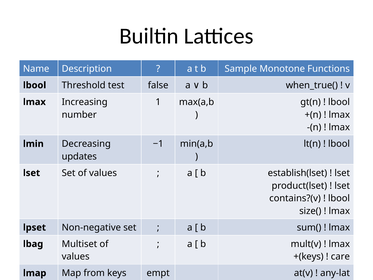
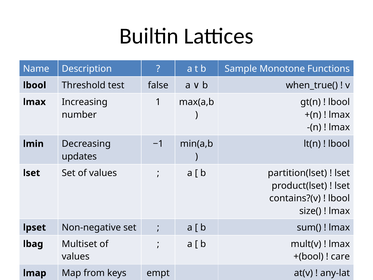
establish(lset: establish(lset -> partition(lset (297, 173)
+(keys: +(keys -> +(bool (309, 256)
